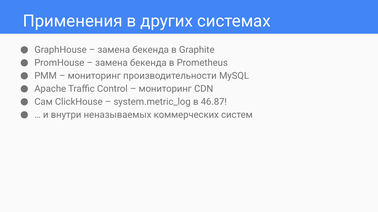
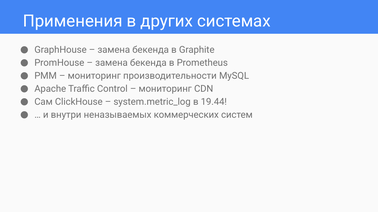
46.87: 46.87 -> 19.44 (214, 102)
